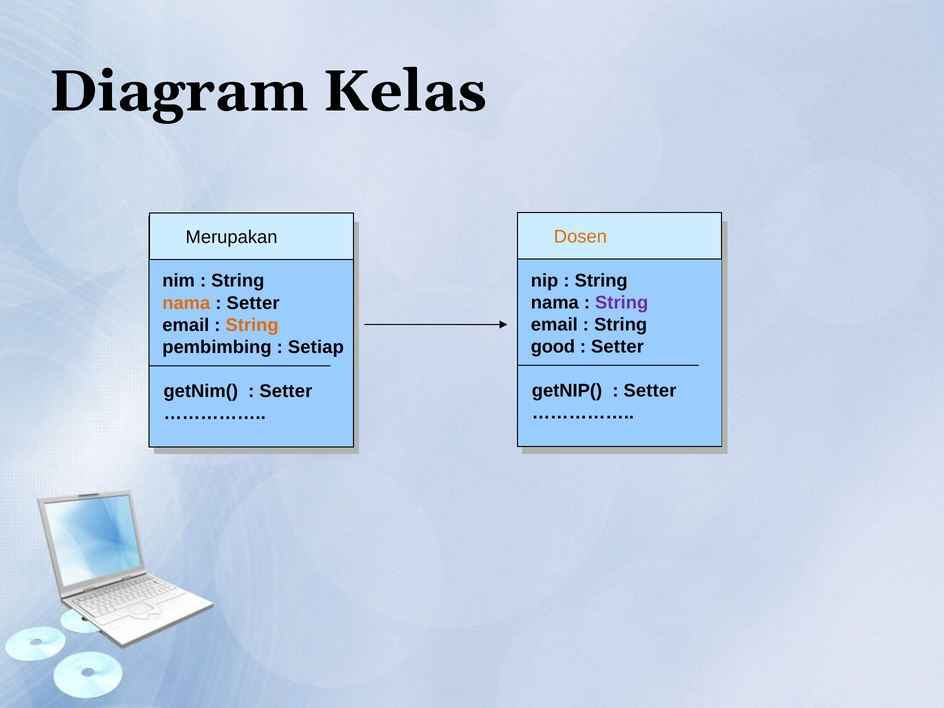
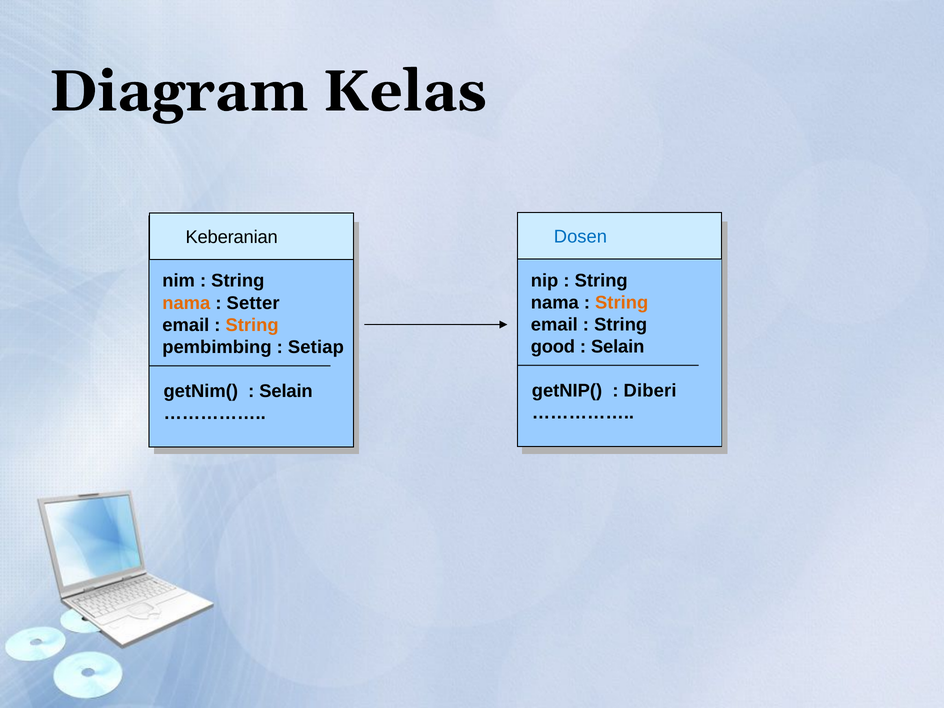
Dosen colour: orange -> blue (580, 237)
Merupakan: Merupakan -> Keberanian (232, 237)
String colour: purple -> orange (622, 302)
Setter: Setter -> Selain (618, 347)
Setter: Setter -> Diberi (650, 391)
Setter: Setter -> Selain (286, 391)
